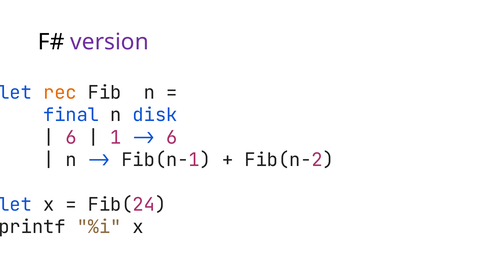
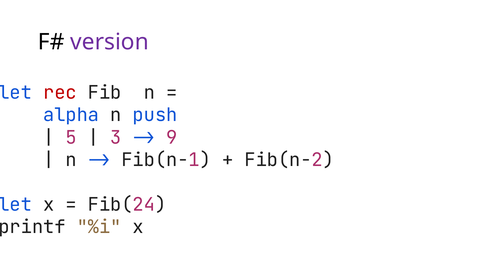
rec colour: orange -> red (60, 93)
final: final -> alpha (71, 115)
disk: disk -> push (155, 115)
6: 6 -> 5 (71, 137)
1: 1 -> 3 (116, 137)
6: 6 -> 9 (172, 137)
